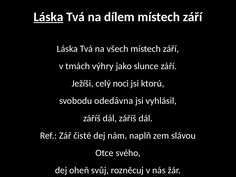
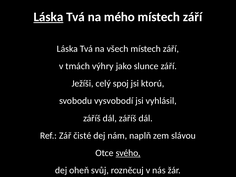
dílem: dílem -> mého (119, 17)
noci: noci -> spoj (121, 83)
odedávna: odedávna -> vysvobodí (114, 101)
svého underline: none -> present (128, 153)
